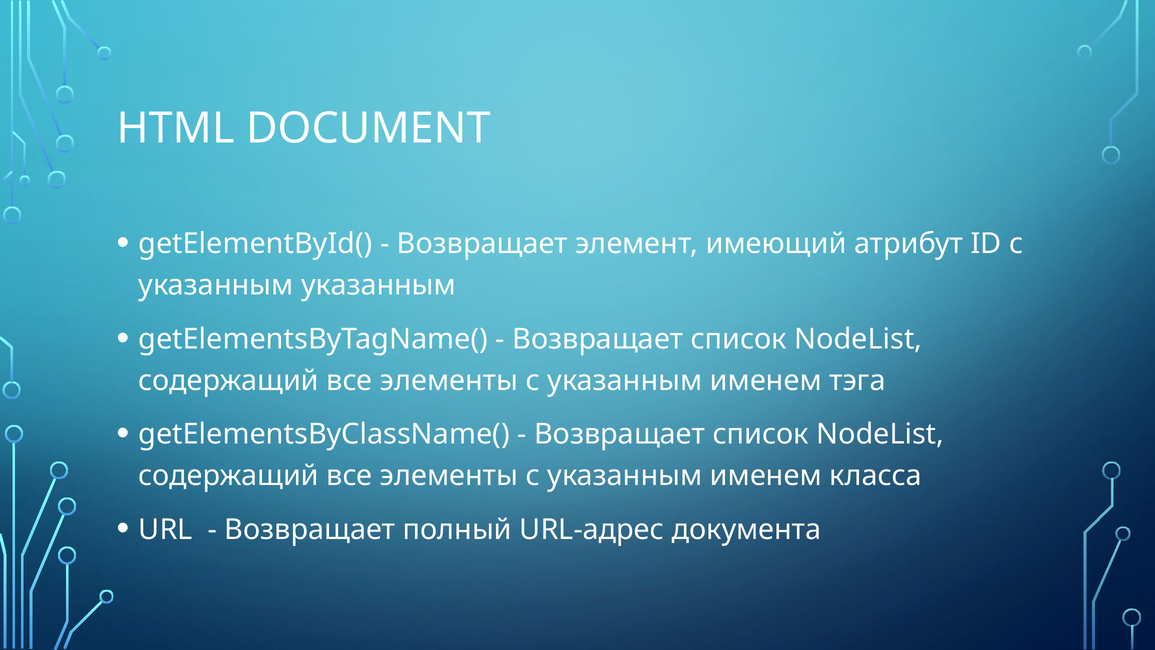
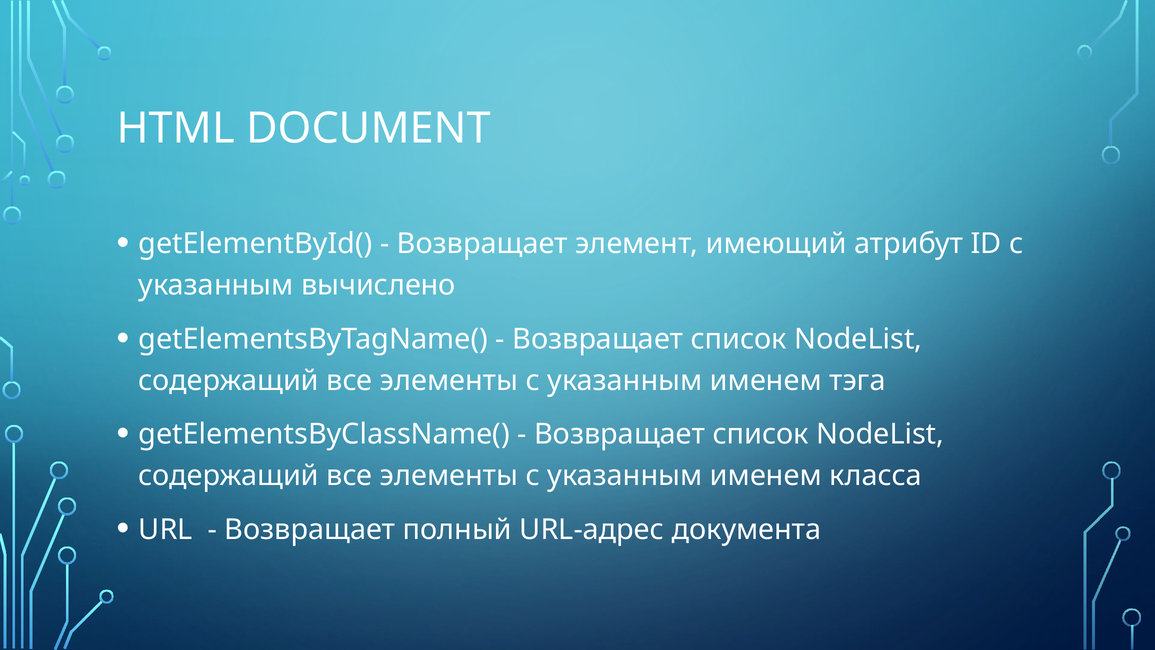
указанным указанным: указанным -> вычислено (378, 285)
